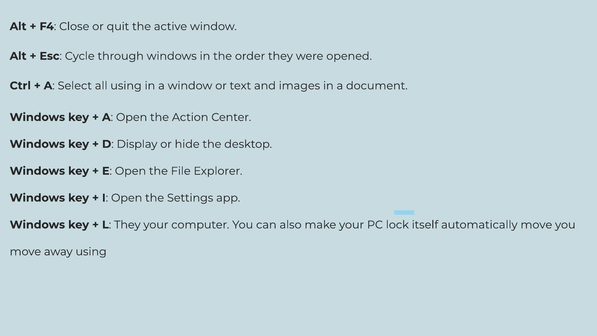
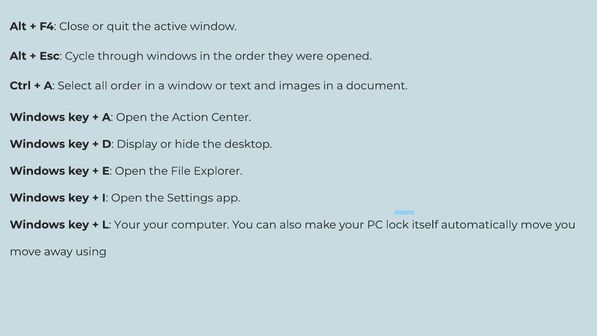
all using: using -> order (126, 86)
L They: They -> Your (127, 225)
